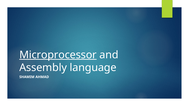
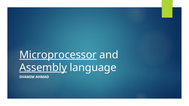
Assembly underline: none -> present (43, 68)
